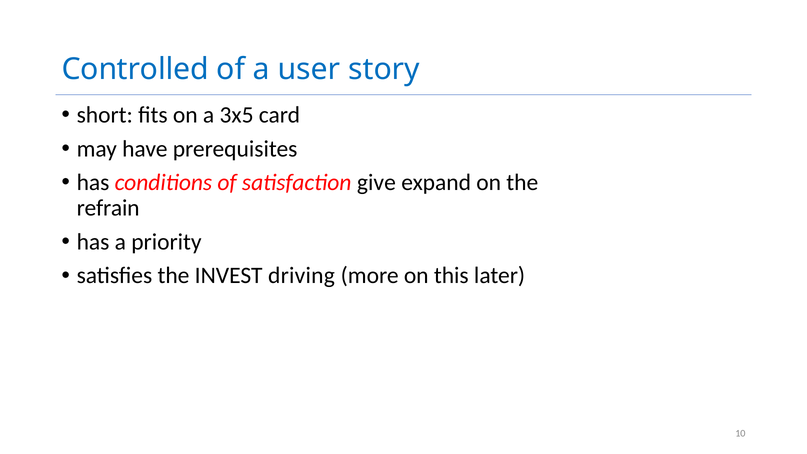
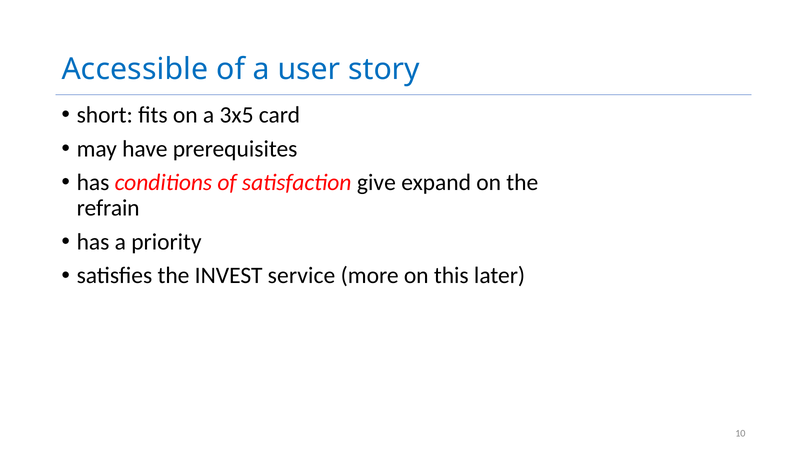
Controlled: Controlled -> Accessible (135, 69)
driving: driving -> service (302, 276)
